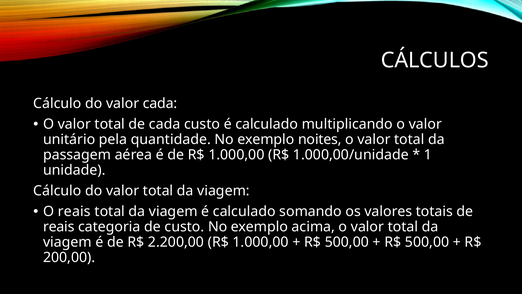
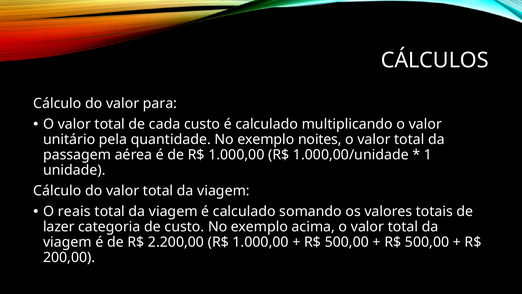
valor cada: cada -> para (160, 103)
reais: reais -> lazer (59, 227)
